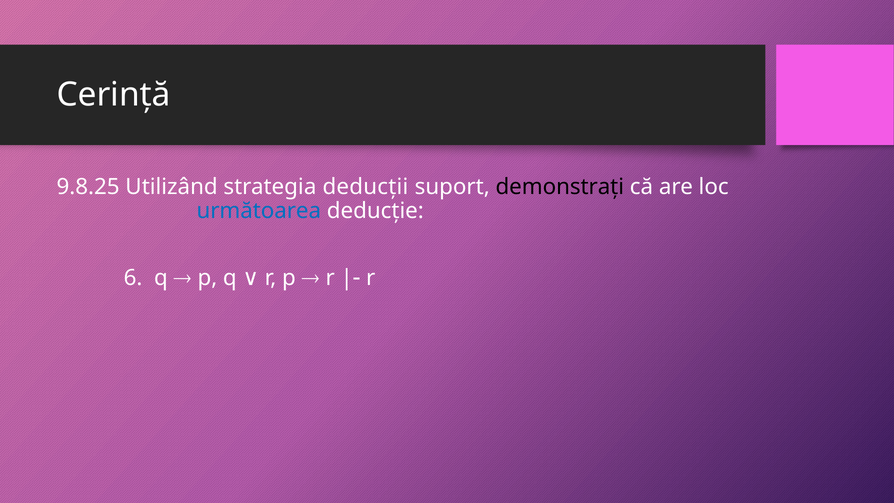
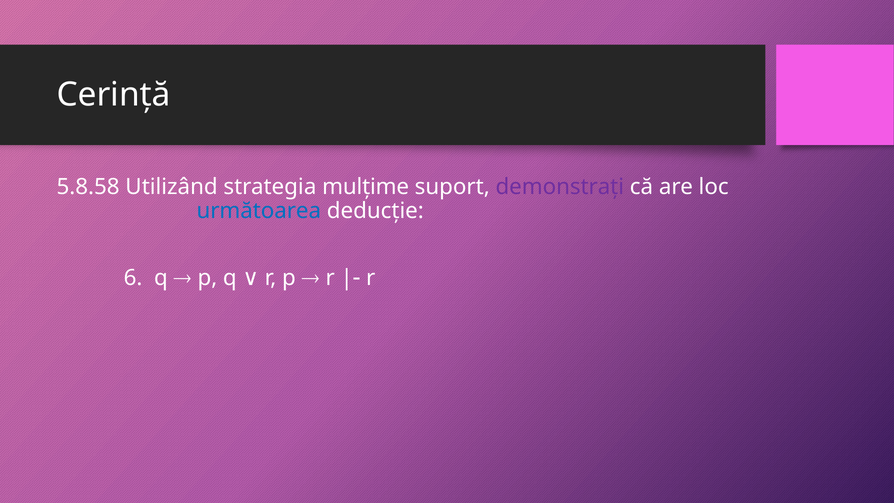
9.8.25: 9.8.25 -> 5.8.58 (88, 187)
deducții: deducții -> mulțime (366, 187)
demonstrați colour: black -> purple (560, 187)
